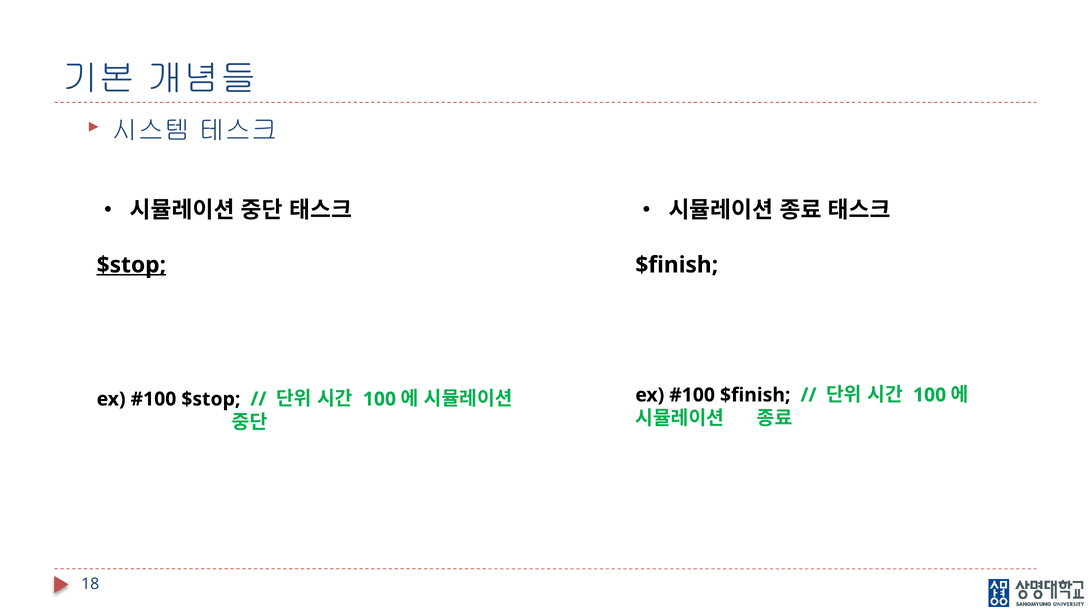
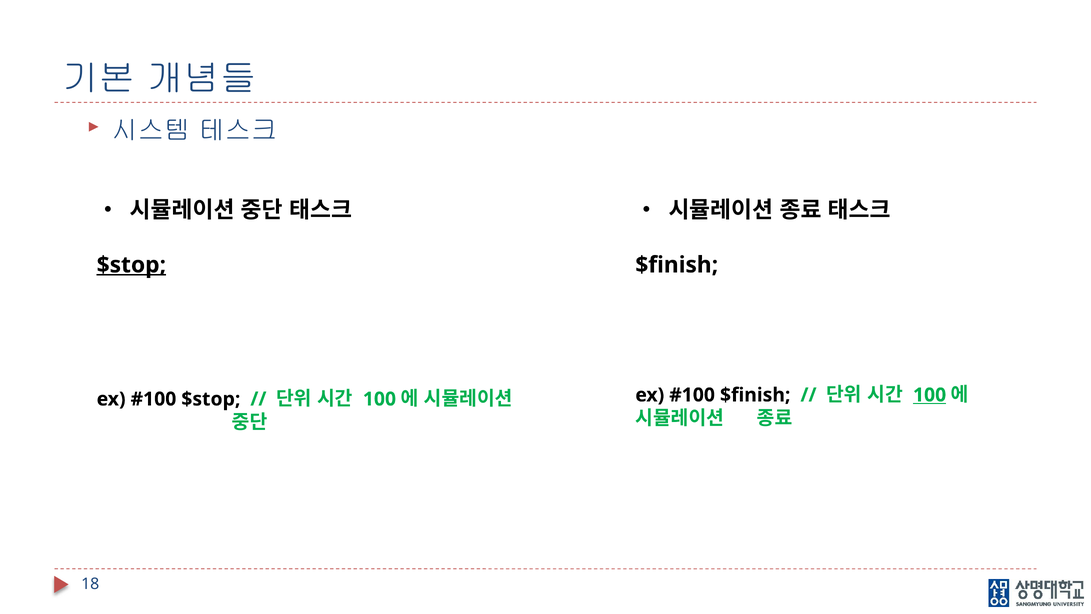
100 underline: none -> present (930, 395)
